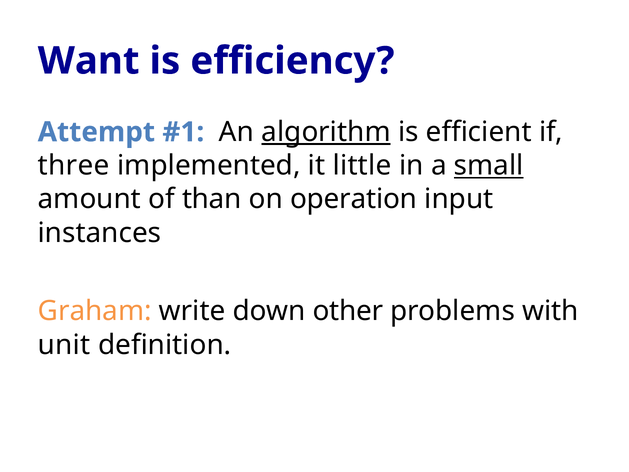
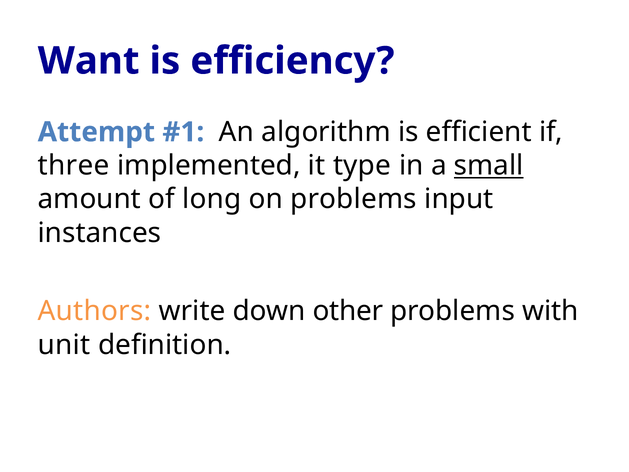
algorithm underline: present -> none (326, 132)
little: little -> type (362, 166)
than: than -> long (212, 199)
on operation: operation -> problems (354, 199)
Graham: Graham -> Authors (95, 311)
